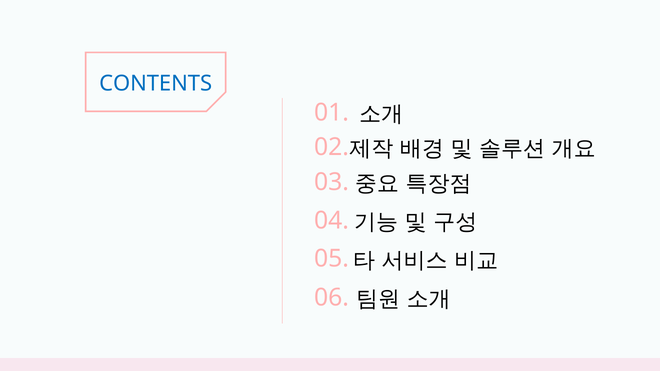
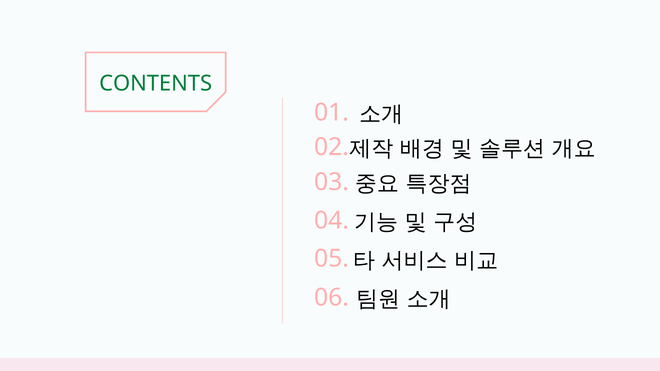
CONTENTS colour: blue -> green (156, 83)
